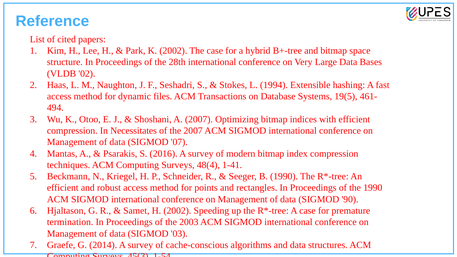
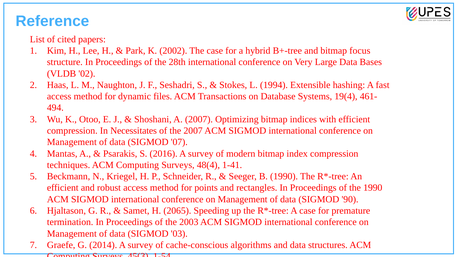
space: space -> focus (360, 51)
19(5: 19(5 -> 19(4 (346, 96)
H 2002: 2002 -> 2065 (177, 211)
